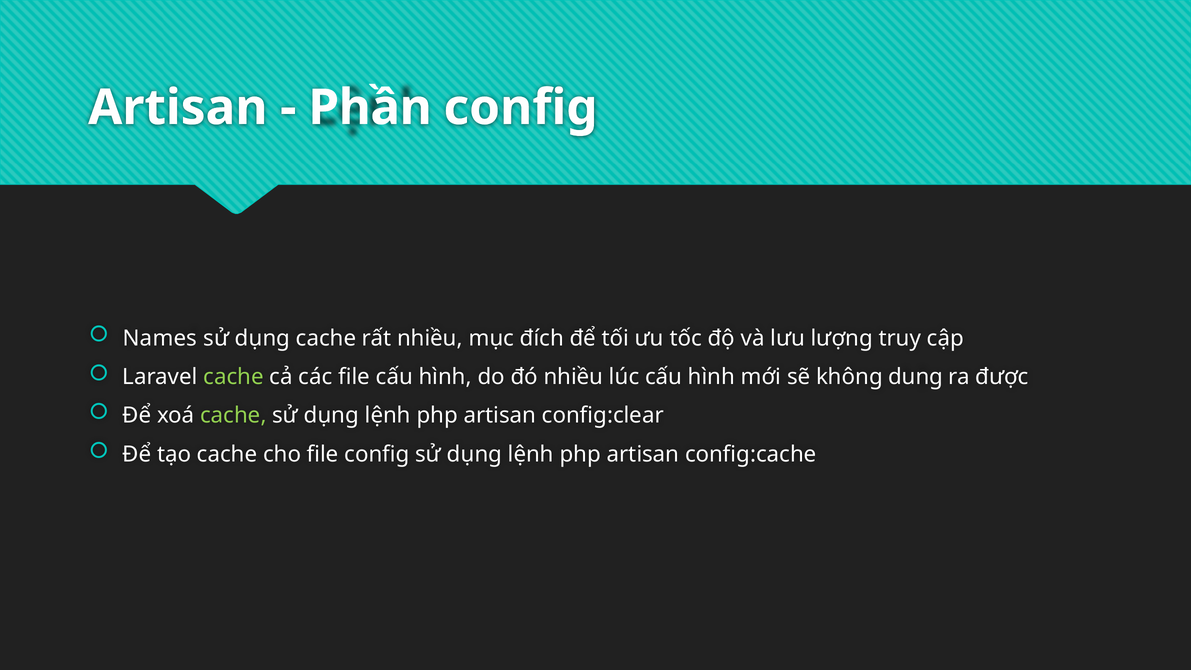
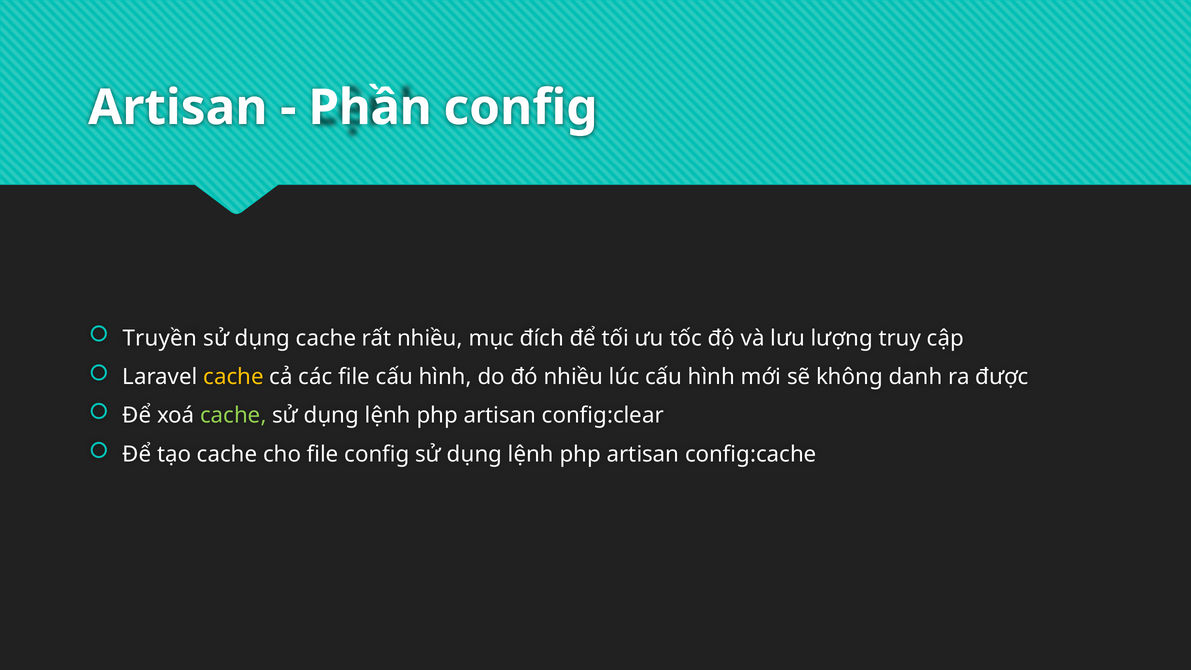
Names: Names -> Truyền (160, 338)
cache colour: light green -> yellow (234, 377)
dung: dung -> danh (916, 377)
